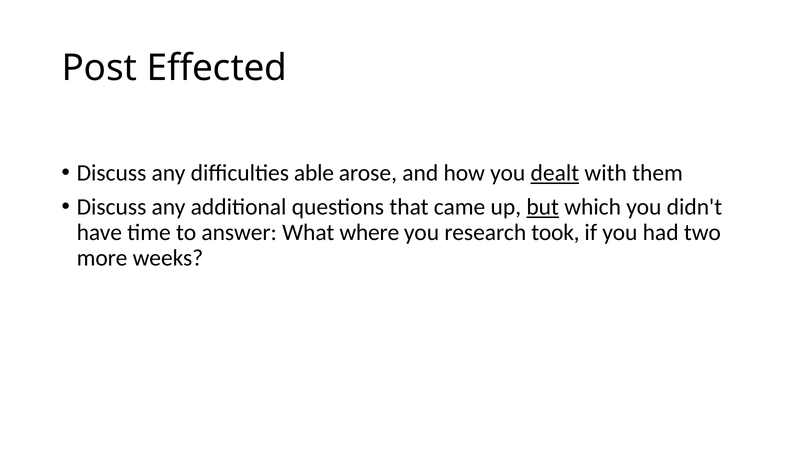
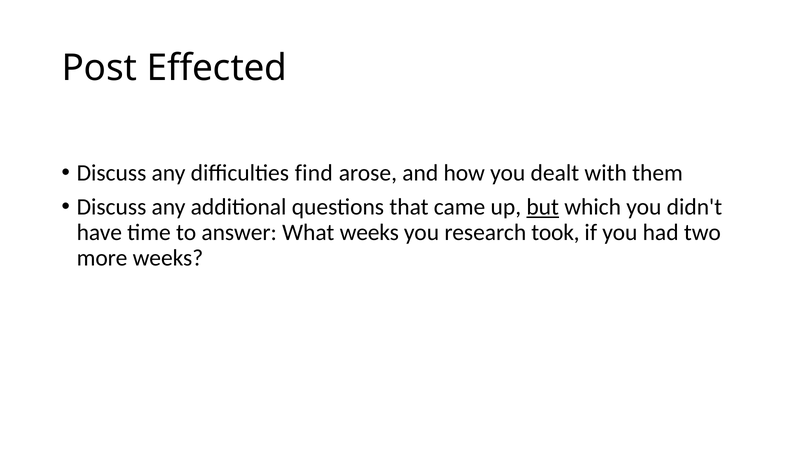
able: able -> find (314, 173)
dealt underline: present -> none (555, 173)
What where: where -> weeks (369, 232)
